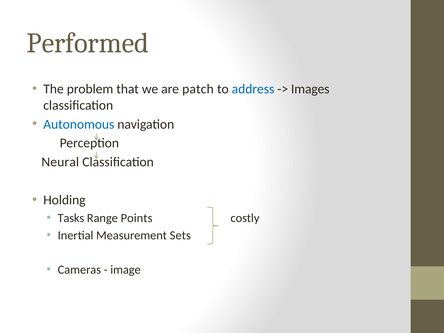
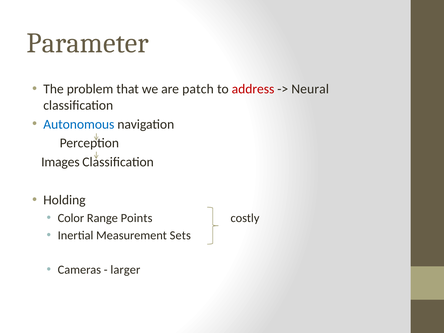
Performed: Performed -> Parameter (88, 43)
address colour: blue -> red (253, 89)
Images: Images -> Neural (310, 89)
Neural: Neural -> Images (60, 162)
Tasks: Tasks -> Color (71, 218)
image: image -> larger (125, 270)
